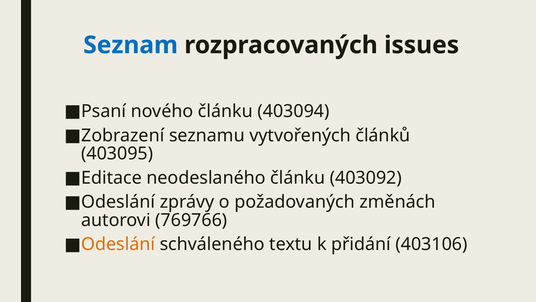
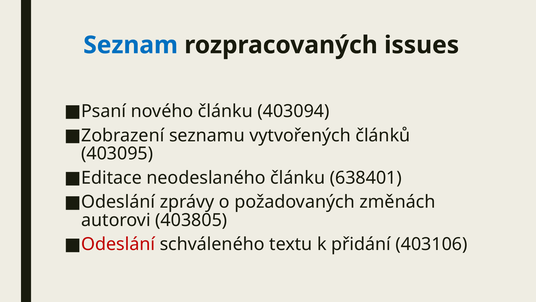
403092: 403092 -> 638401 (366, 178)
769766: 769766 -> 403805 (191, 220)
Odeslání colour: orange -> red (118, 244)
